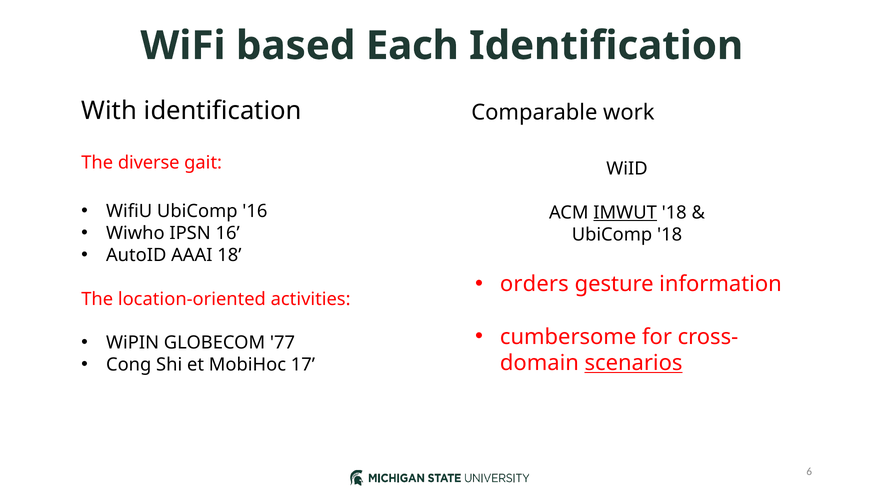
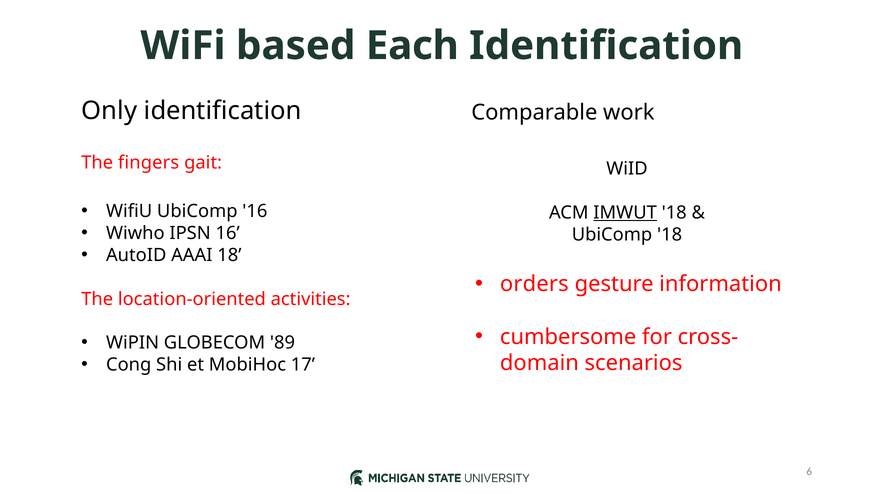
With: With -> Only (109, 111)
diverse: diverse -> fingers (149, 163)
77: 77 -> 89 (282, 343)
scenarios underline: present -> none (634, 363)
